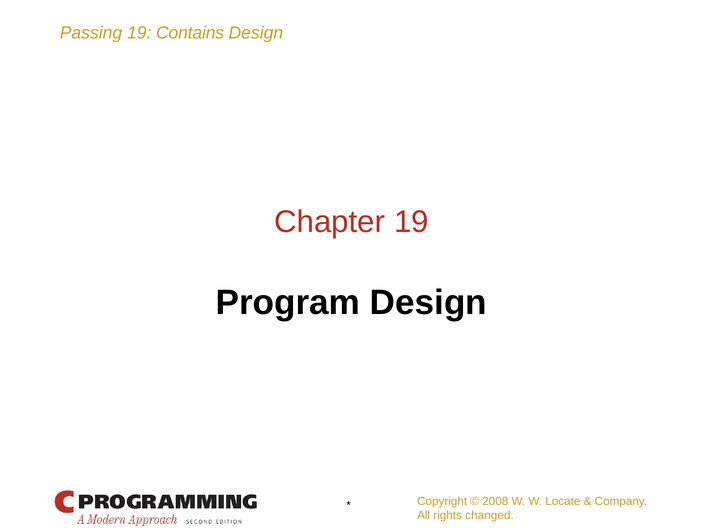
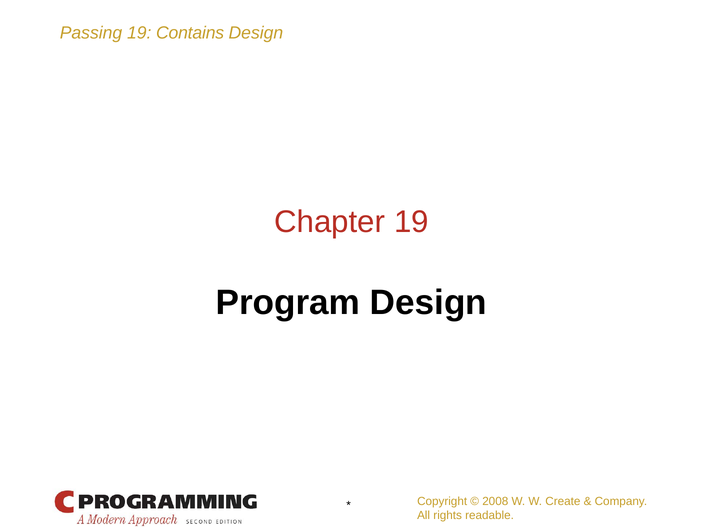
Locate: Locate -> Create (563, 500)
changed: changed -> readable (490, 515)
